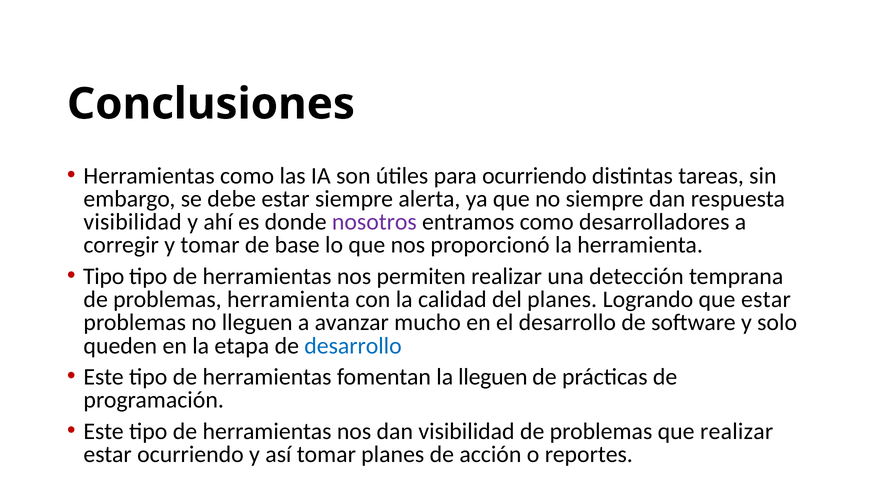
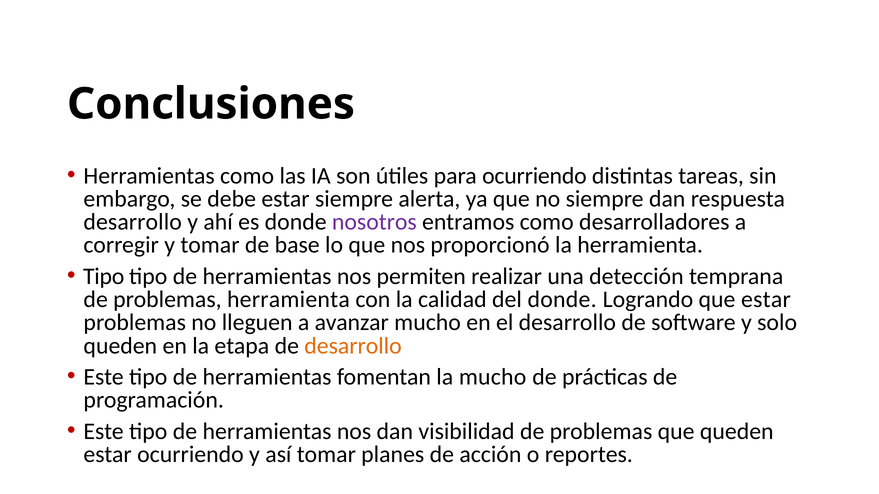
visibilidad: visibilidad -> desarrollo (133, 222)
del planes: planes -> donde (562, 300)
desarrollo colour: blue -> orange (353, 346)
la lleguen: lleguen -> mucho (493, 377)
que realizar: realizar -> queden (737, 432)
